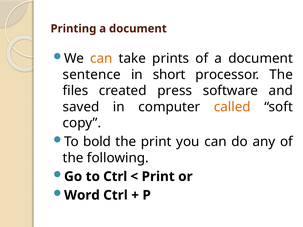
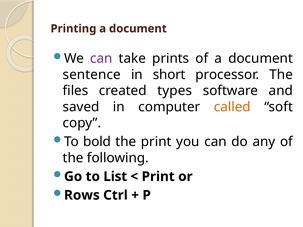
can colour: orange -> purple (101, 58)
press: press -> types (175, 91)
to Ctrl: Ctrl -> List (115, 177)
Word: Word -> Rows (82, 195)
